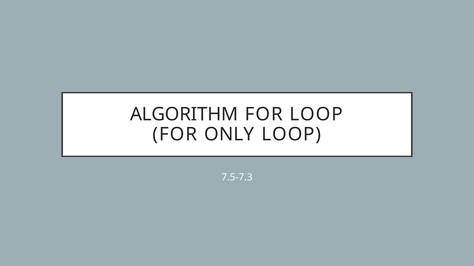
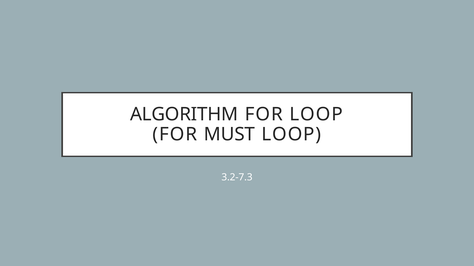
ONLY: ONLY -> MUST (229, 135)
7.5-7.3: 7.5-7.3 -> 3.2-7.3 (237, 178)
